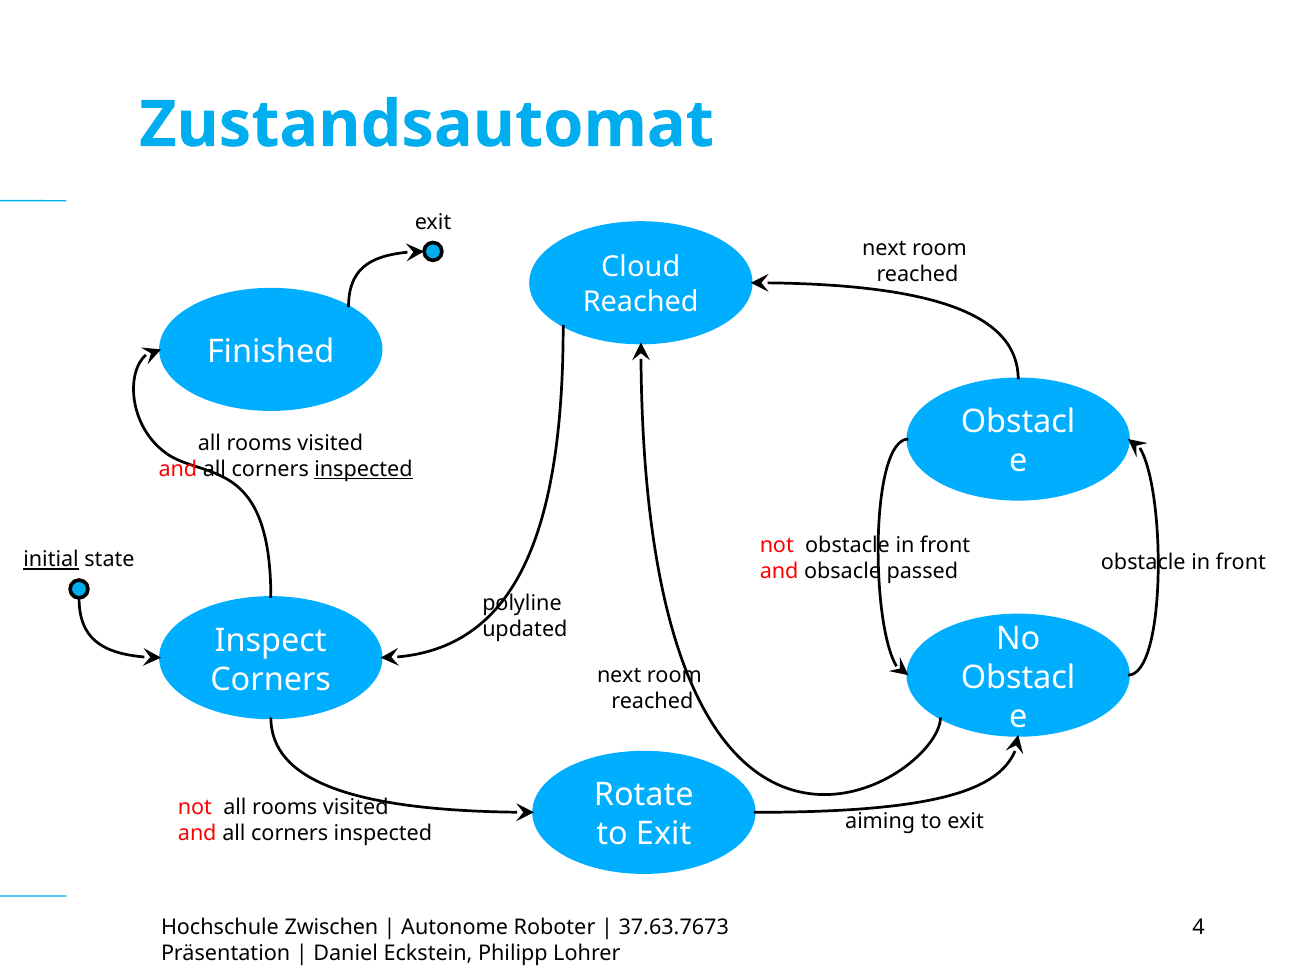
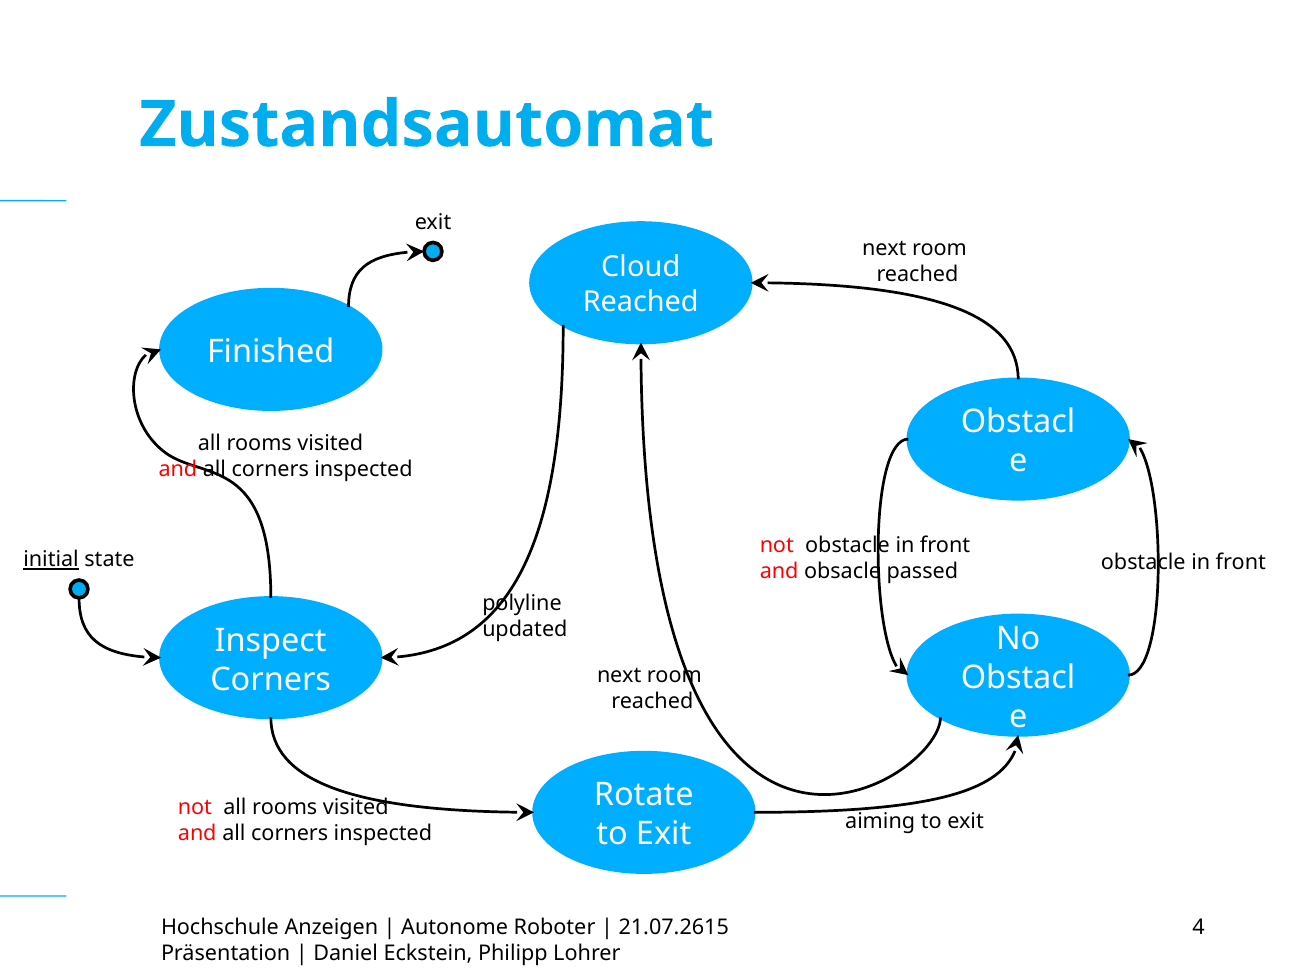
inspected underline: present -> none (364, 469)
Zwischen: Zwischen -> Anzeigen (331, 927)
37.63.7673: 37.63.7673 -> 21.07.2615 (674, 927)
